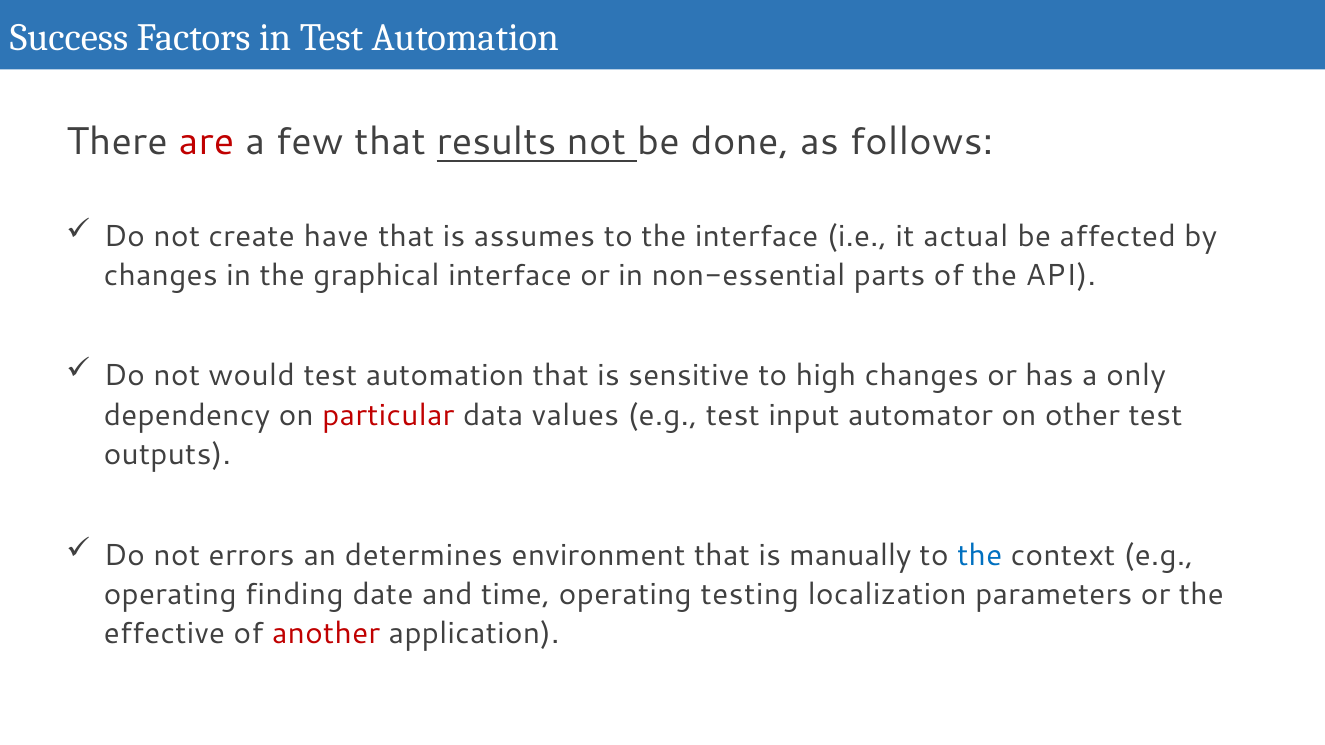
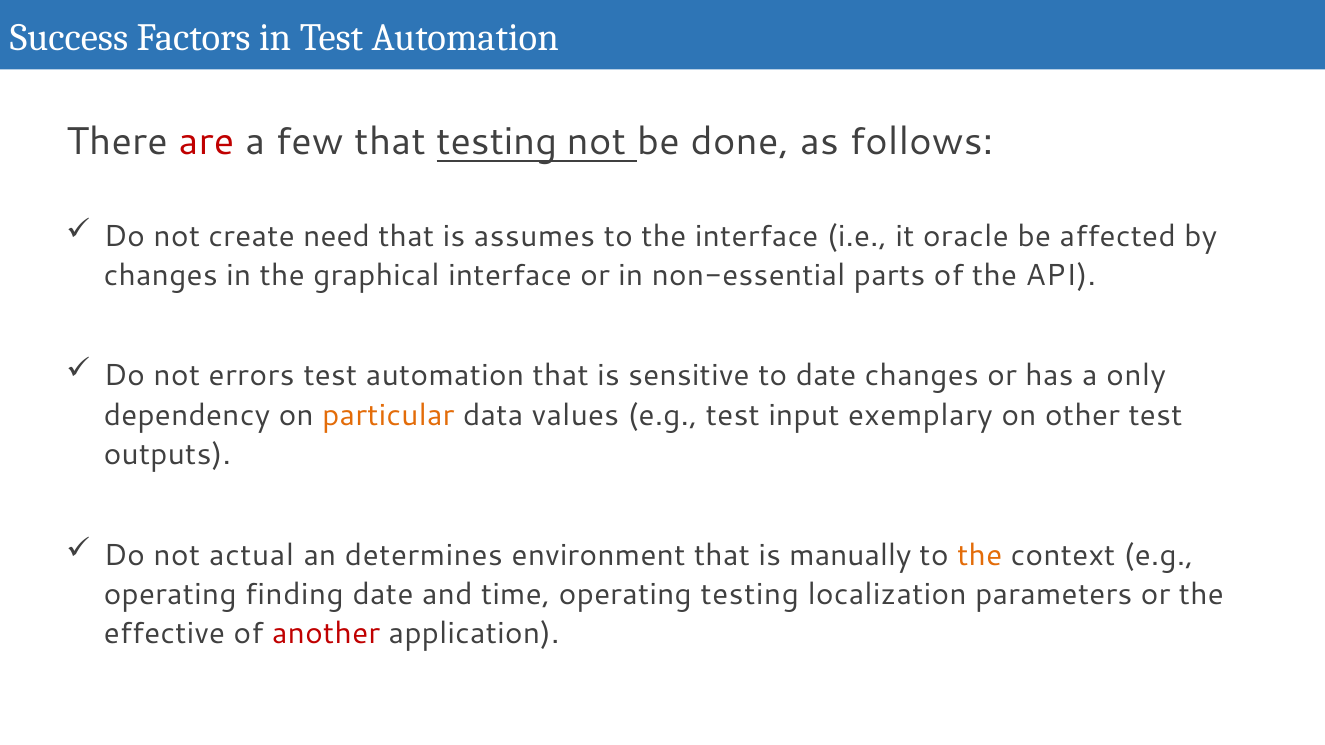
that results: results -> testing (497, 142)
have: have -> need (337, 236)
actual: actual -> oracle (966, 236)
would: would -> errors (252, 376)
to high: high -> date (826, 376)
particular colour: red -> orange (388, 415)
automator: automator -> exemplary (920, 415)
errors: errors -> actual (252, 555)
the colour: blue -> orange (980, 555)
